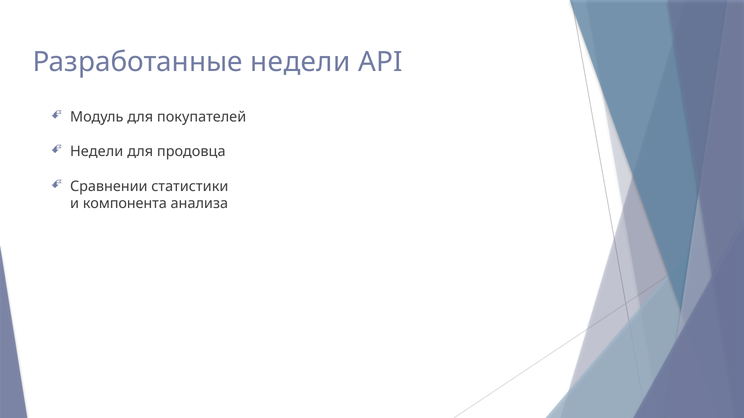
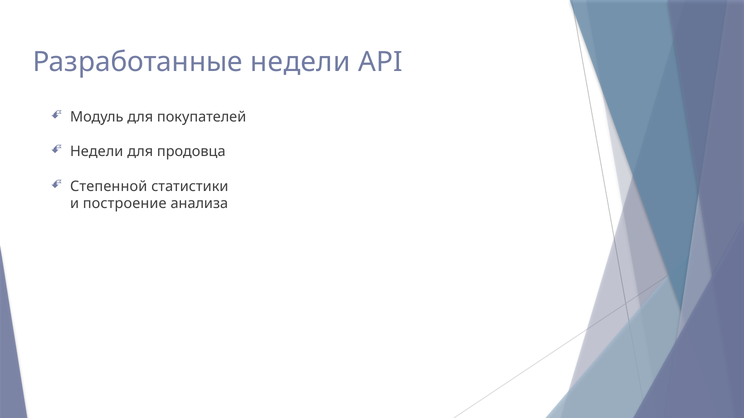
Сравнении: Сравнении -> Степенной (109, 187)
компонента: компонента -> построение (125, 204)
